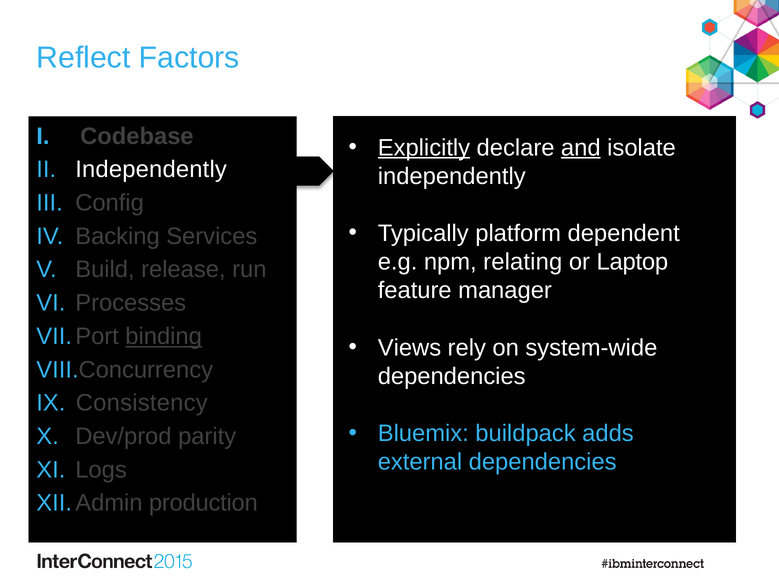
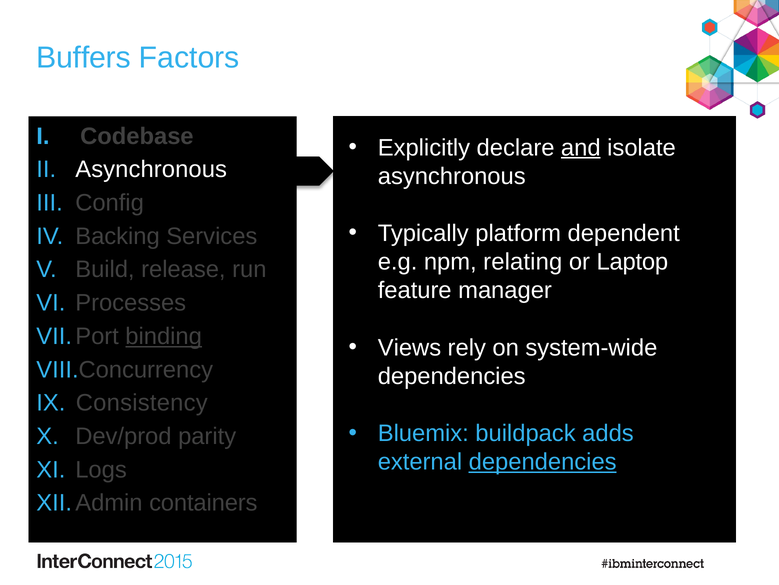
Reflect: Reflect -> Buffers (84, 58)
Explicitly underline: present -> none (424, 147)
Independently: Independently -> Asynchronous (151, 169)
independently: independently -> asynchronous (452, 176)
dependencies underline: none -> present (543, 462)
production: production -> containers (203, 502)
